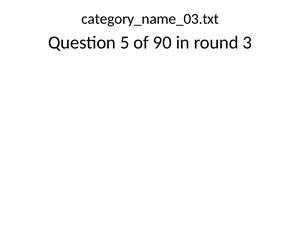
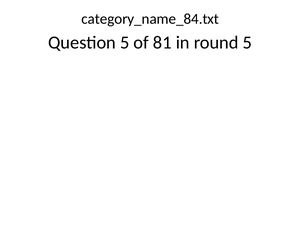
category_name_03.txt: category_name_03.txt -> category_name_84.txt (150, 19)
90: 90 -> 81 (162, 43)
round 3: 3 -> 5 (247, 43)
